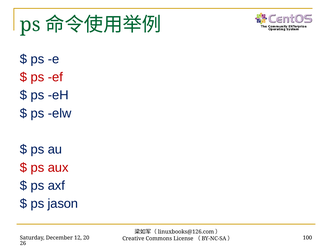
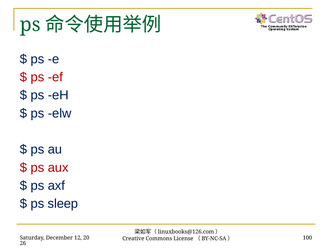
jason: jason -> sleep (63, 204)
